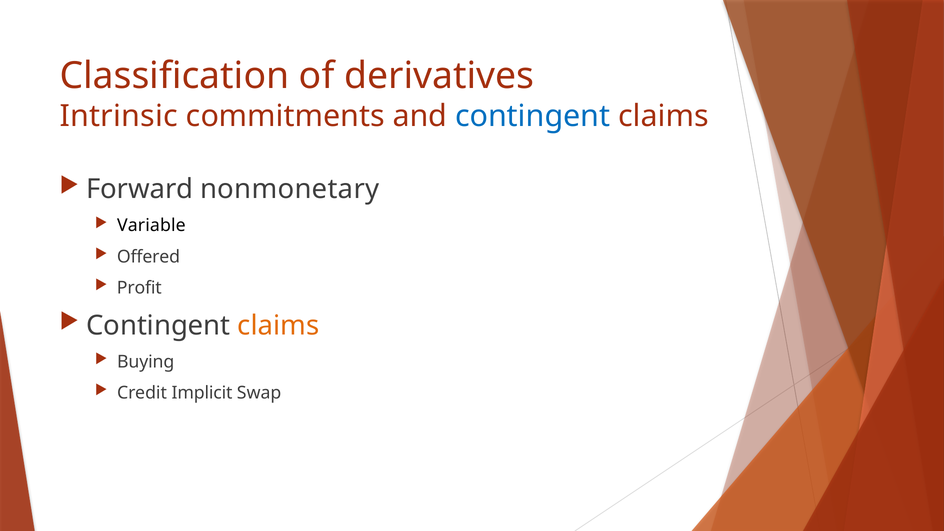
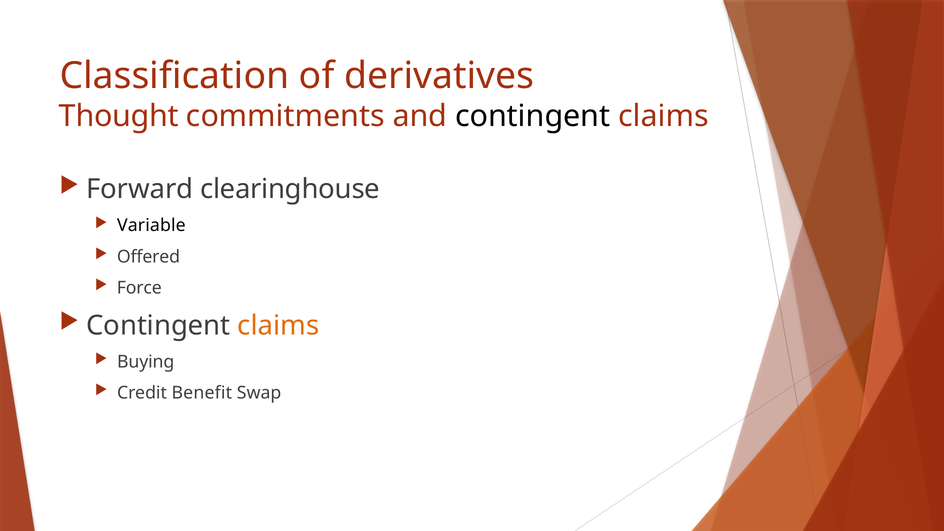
Intrinsic: Intrinsic -> Thought (119, 116)
contingent colour: blue -> black (533, 116)
nonmonetary: nonmonetary -> clearinghouse (290, 189)
Profit: Profit -> Force (139, 288)
Implicit: Implicit -> Benefit (202, 393)
